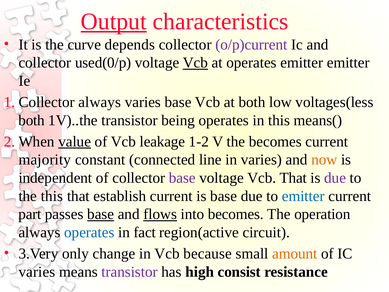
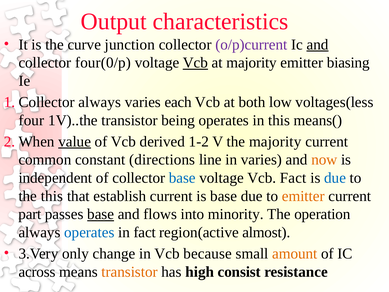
Output underline: present -> none (114, 21)
depends: depends -> junction (130, 45)
and underline: none -> present (317, 45)
used(0/p: used(0/p -> four(0/p (103, 63)
at operates: operates -> majority (252, 63)
emitter emitter: emitter -> biasing (348, 63)
varies base: base -> each (178, 102)
both: both -> four (31, 120)
leakage: leakage -> derived (162, 141)
the becomes: becomes -> majority (275, 141)
majority: majority -> common (45, 160)
connected: connected -> directions (162, 160)
base colour: purple -> blue (182, 178)
Vcb That: That -> Fact (293, 178)
due colour: purple -> blue (335, 178)
emitter colour: blue -> orange (303, 196)
flows underline: present -> none (160, 214)
into becomes: becomes -> minority (236, 214)
circuit: circuit -> almost (266, 232)
varies: varies -> across (37, 272)
transistor colour: purple -> orange (130, 272)
